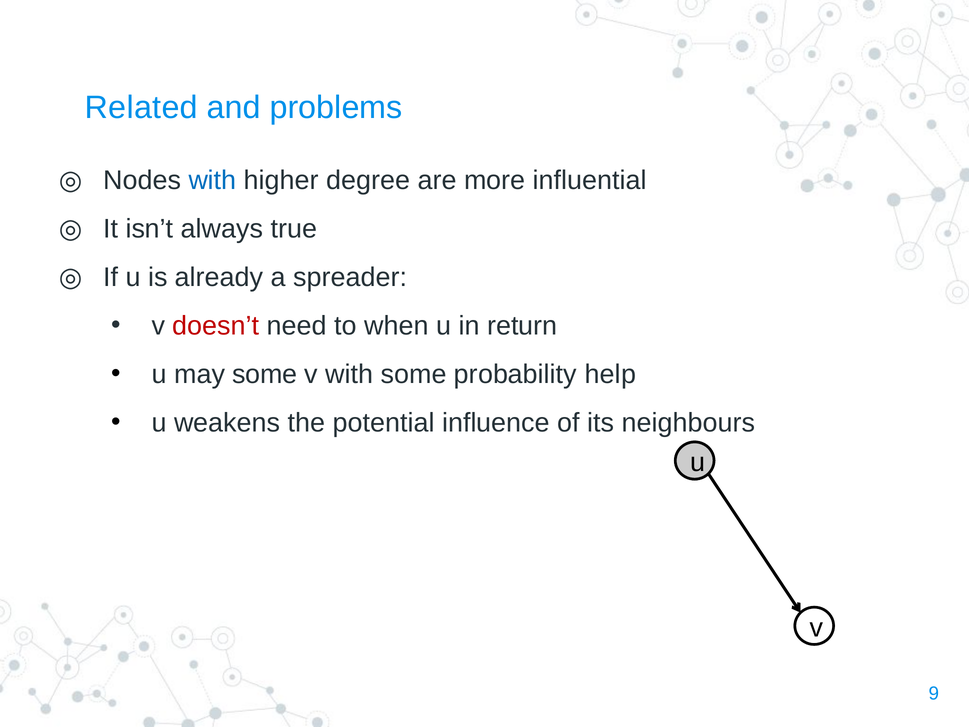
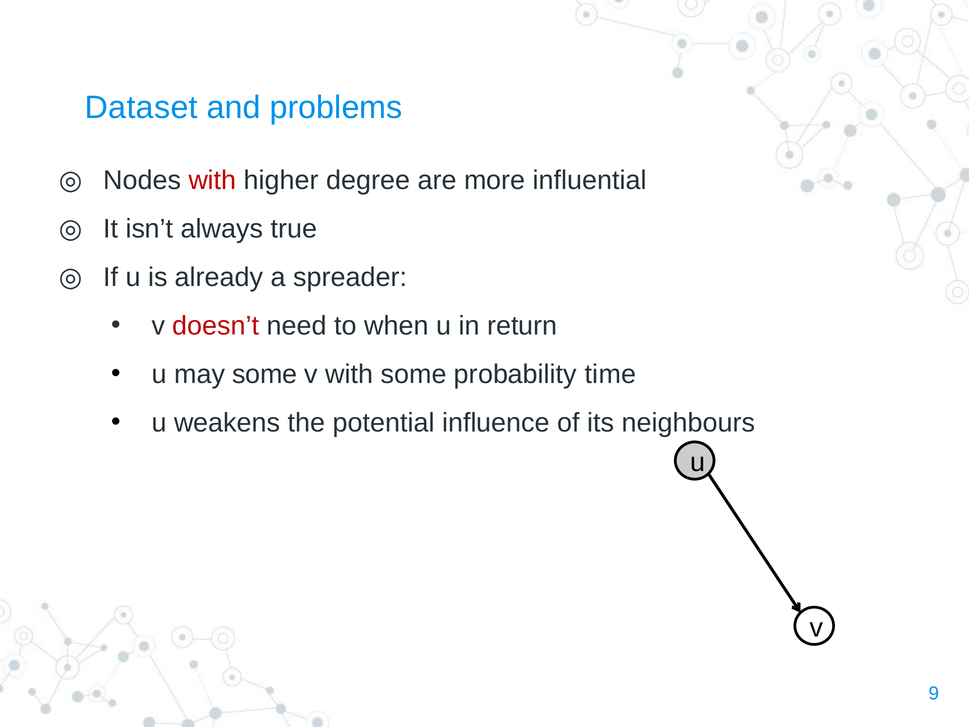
Related: Related -> Dataset (141, 108)
with colour: blue -> red (212, 181)
help: help -> time (610, 374)
